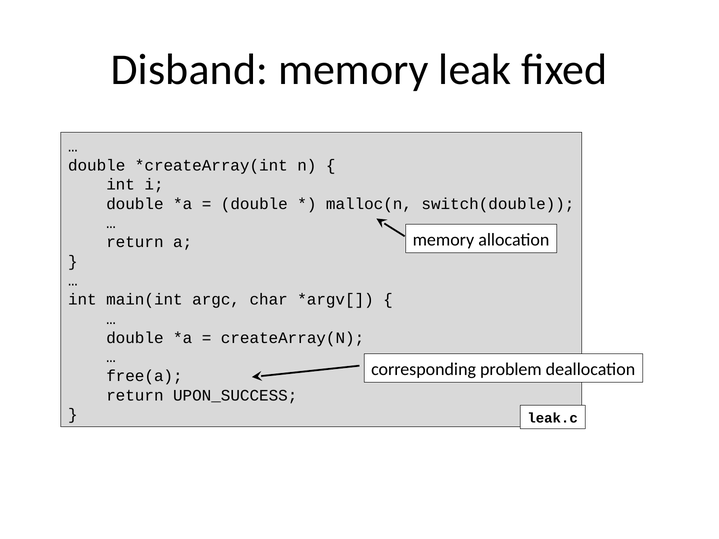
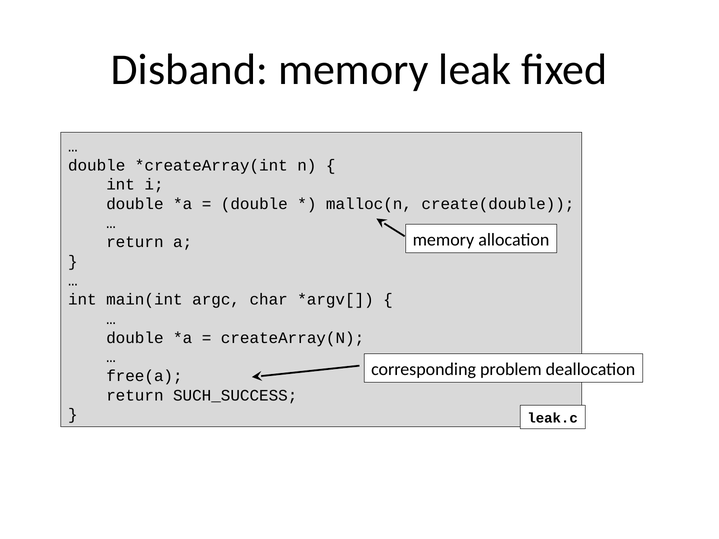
switch(double: switch(double -> create(double (498, 204)
UPON_SUCCESS: UPON_SUCCESS -> SUCH_SUCCESS (235, 396)
